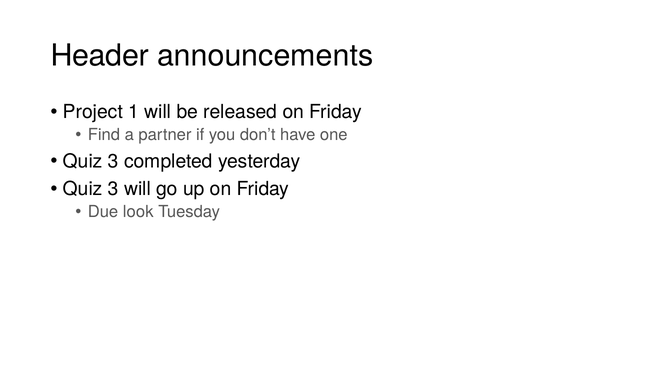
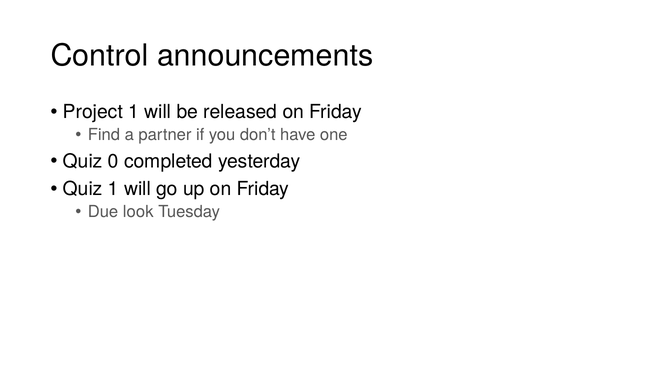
Header: Header -> Control (100, 56)
3: 3 -> 0 (113, 161)
3: 3 -> 1 (113, 189)
